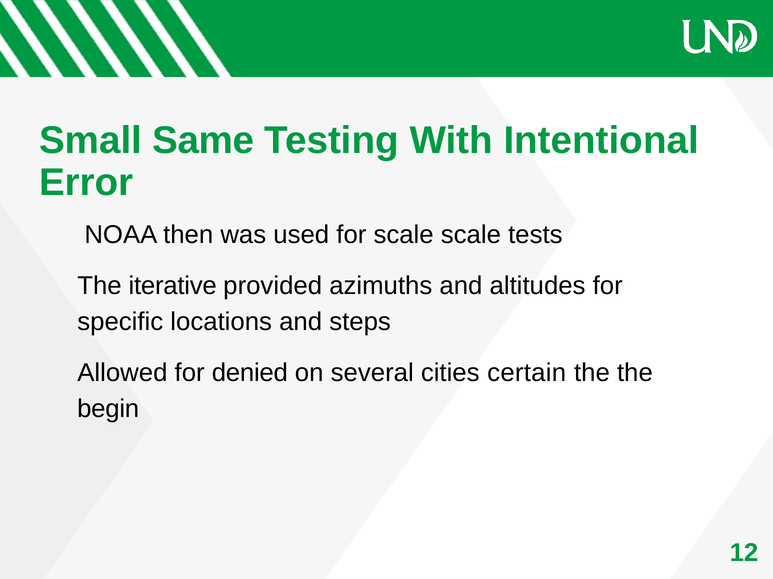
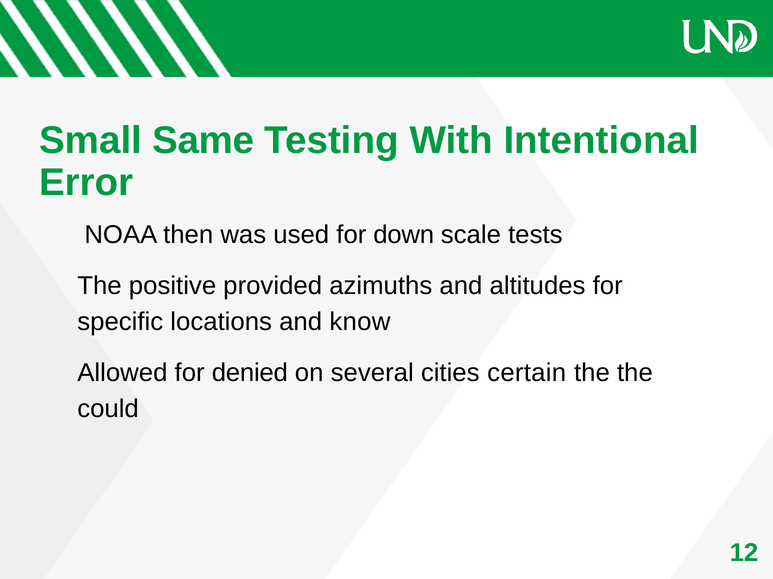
for scale: scale -> down (404, 235)
iterative: iterative -> positive (173, 286)
steps: steps -> know (360, 322)
begin: begin -> could (108, 409)
